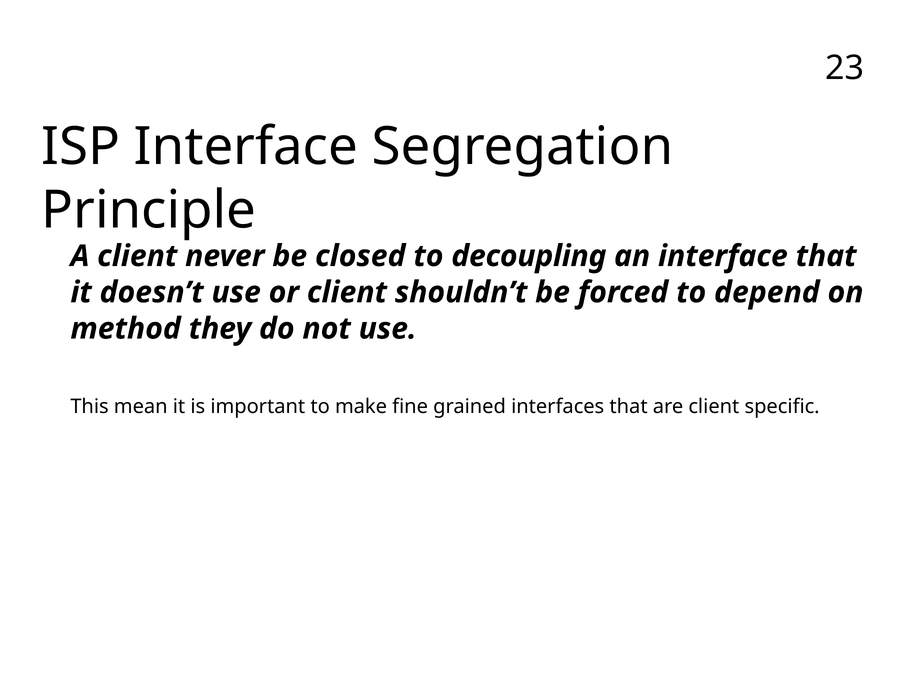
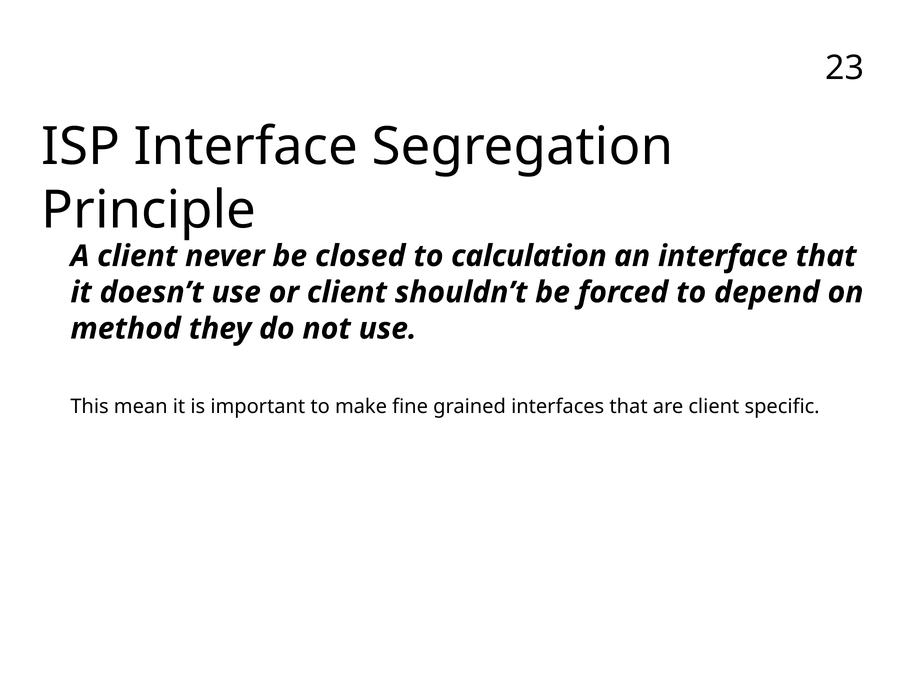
decoupling: decoupling -> calculation (529, 256)
